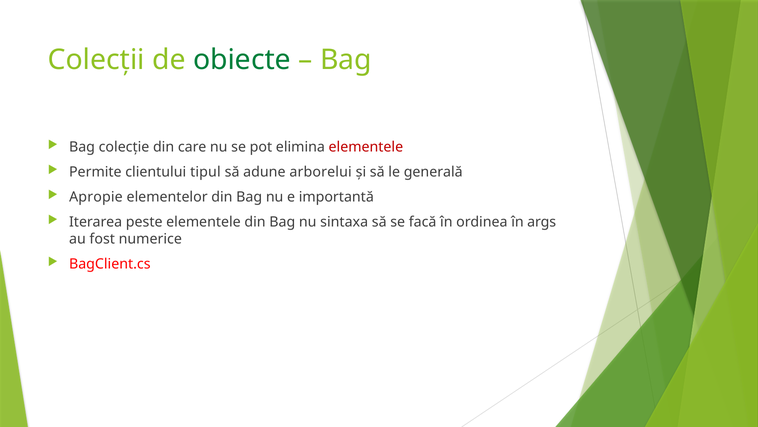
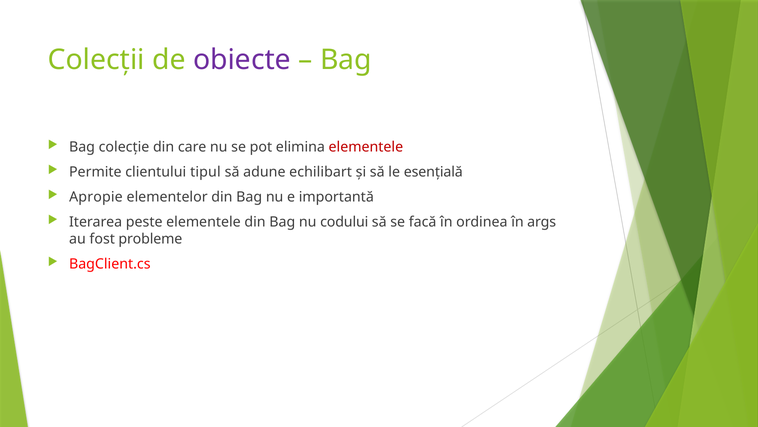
obiecte colour: green -> purple (242, 60)
arborelui: arborelui -> echilibart (321, 172)
generală: generală -> esențială (433, 172)
sintaxa: sintaxa -> codului (344, 222)
numerice: numerice -> probleme (150, 239)
